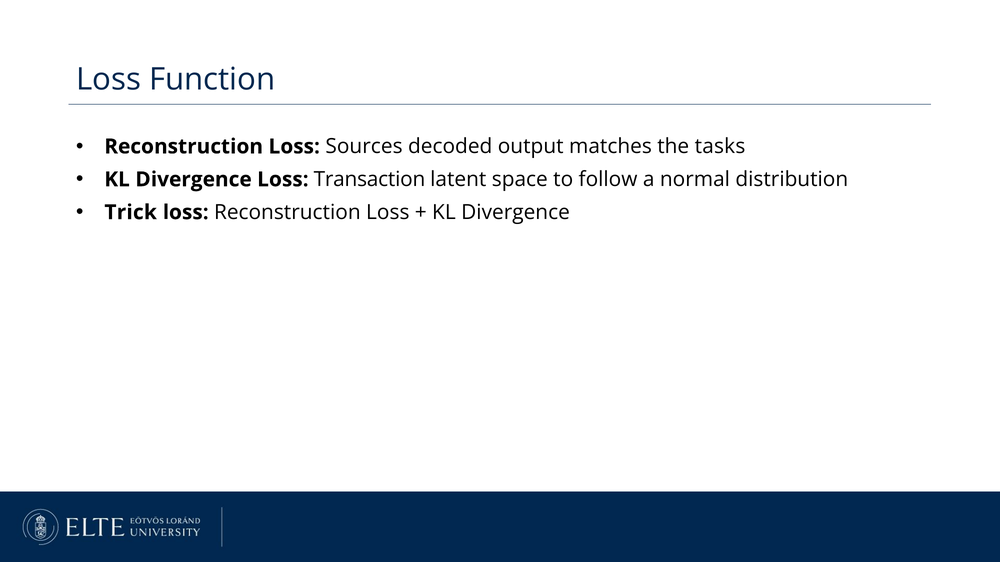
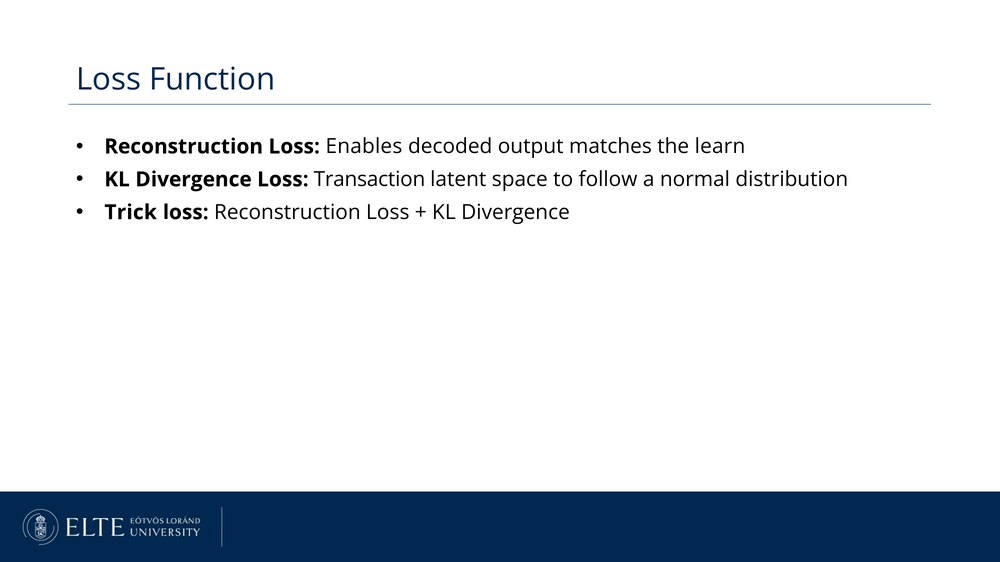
Sources: Sources -> Enables (364, 147)
tasks: tasks -> learn (720, 147)
